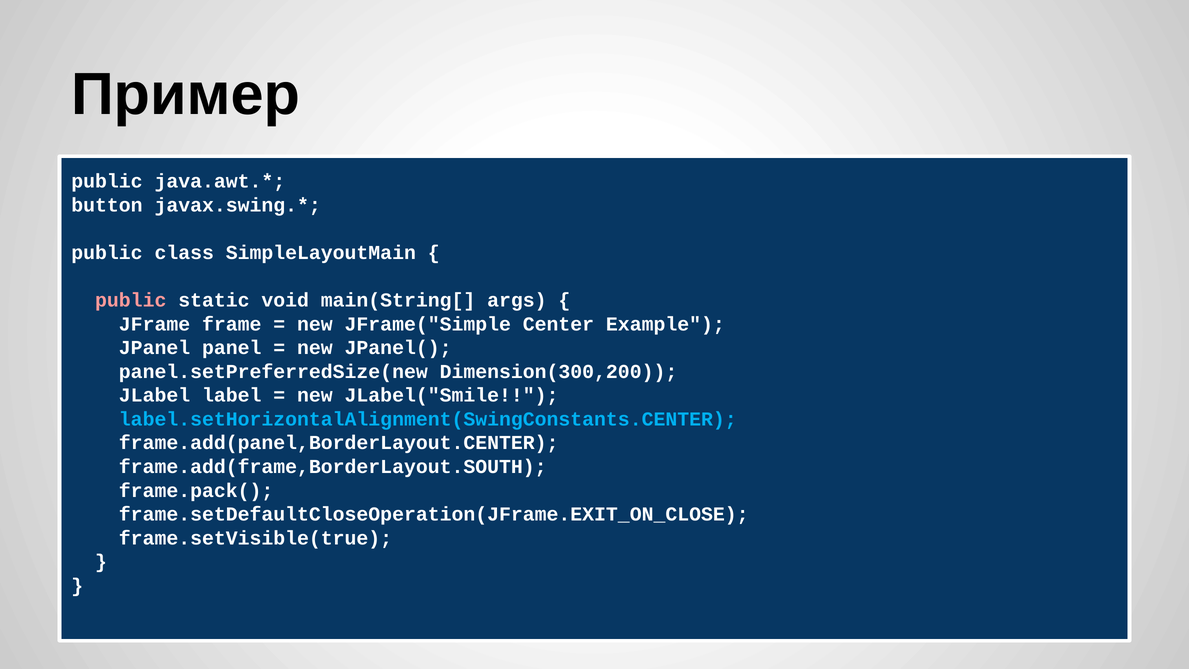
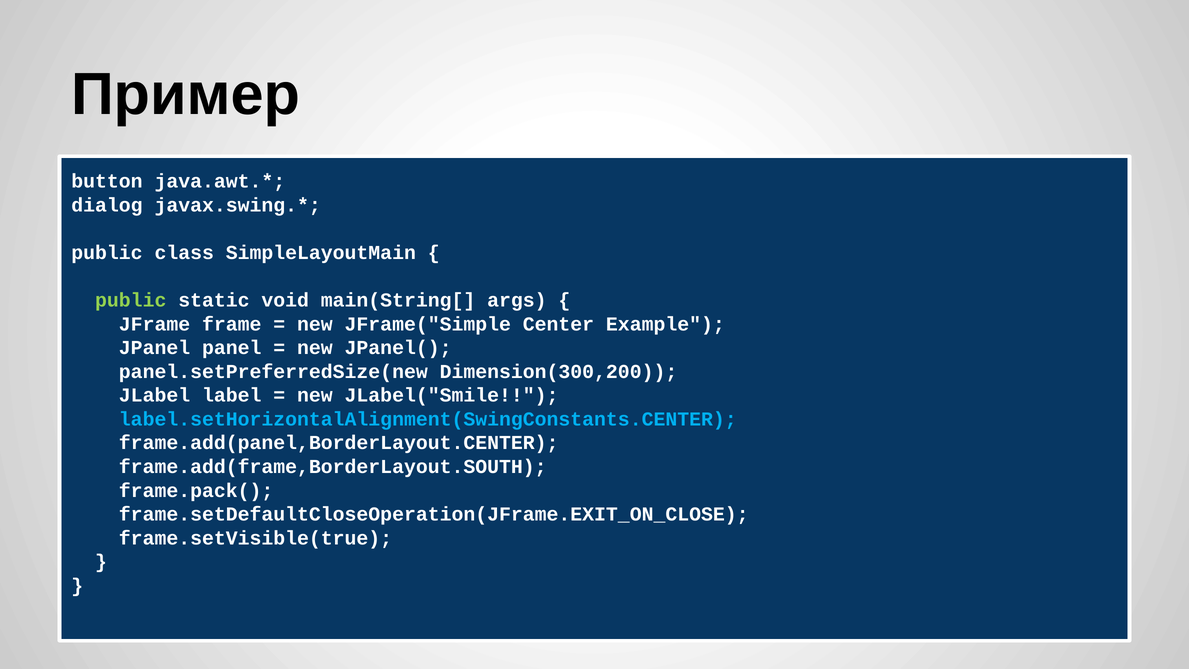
public: public -> button (107, 181)
button: button -> dialog (107, 205)
public colour: pink -> light green (131, 300)
